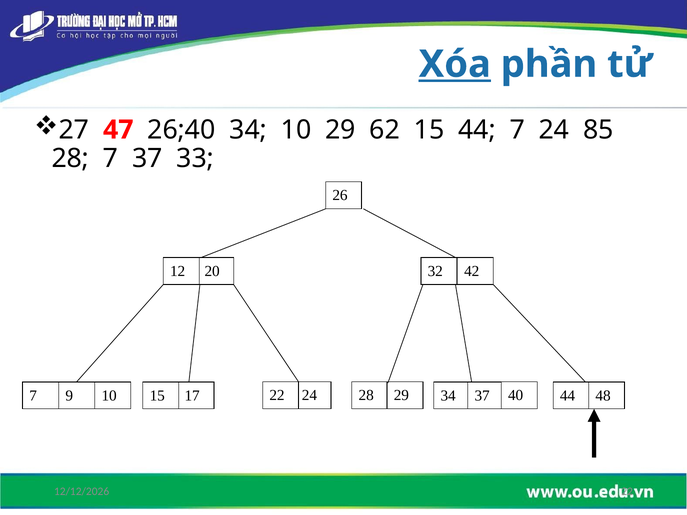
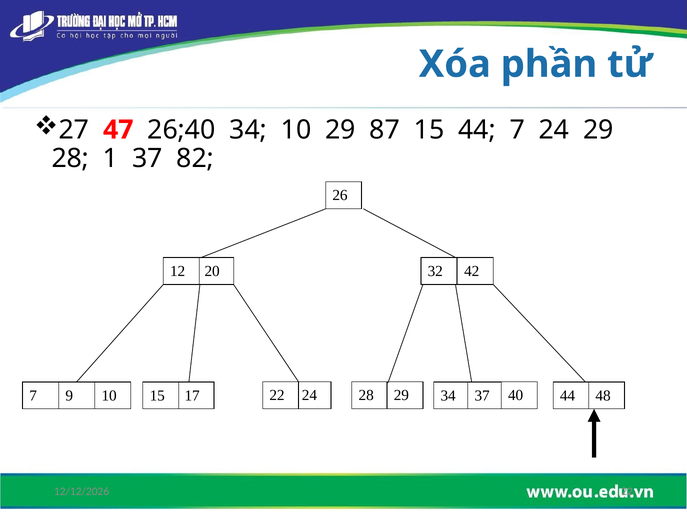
Xóa underline: present -> none (455, 64)
62: 62 -> 87 (385, 130)
24 85: 85 -> 29 (598, 130)
28 7: 7 -> 1 (111, 159)
33: 33 -> 82 (195, 159)
